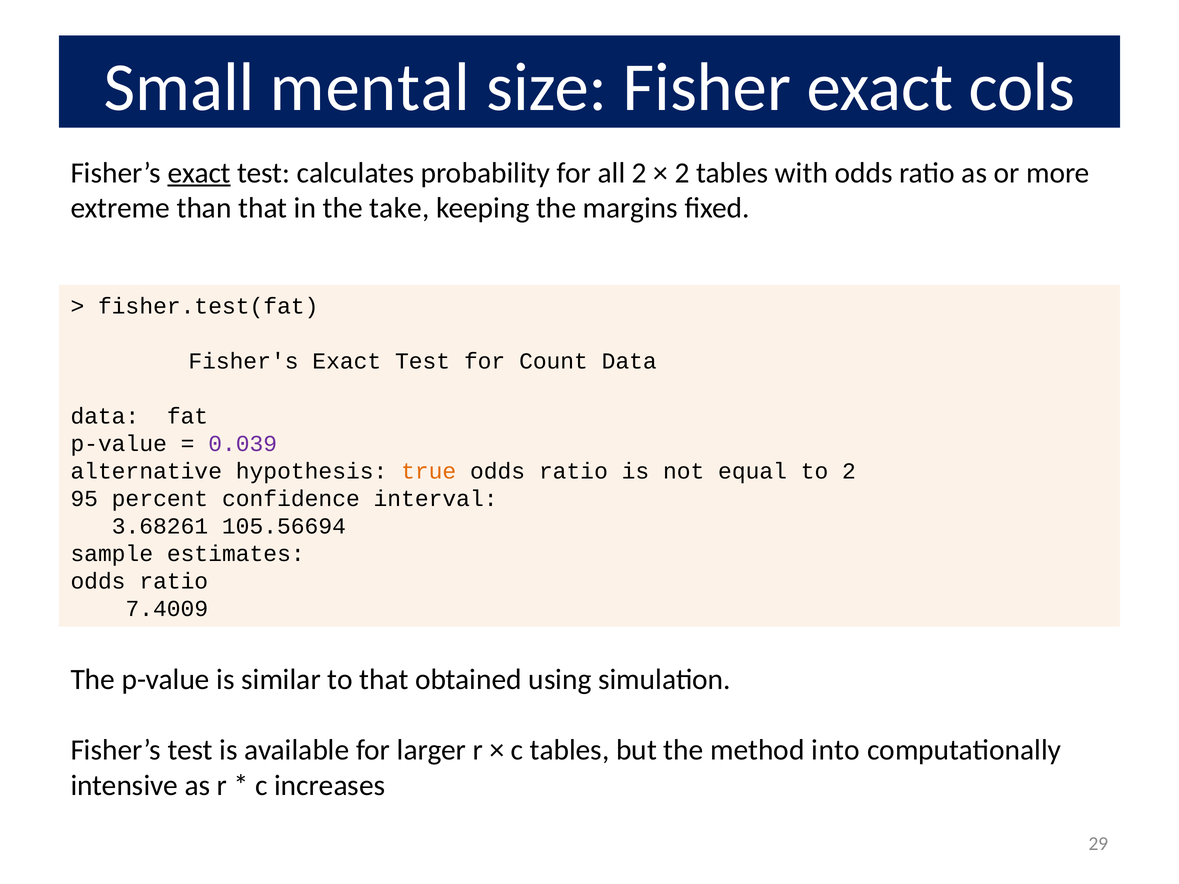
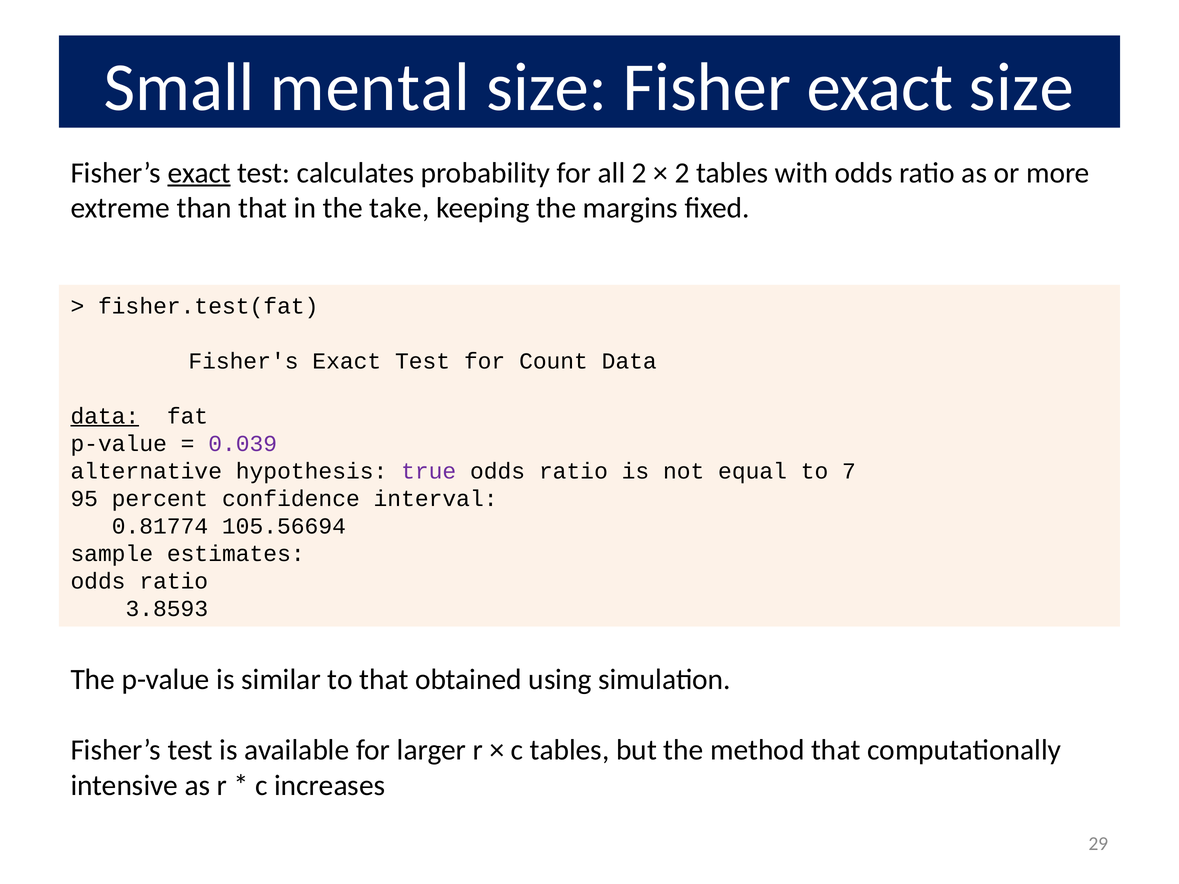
exact cols: cols -> size (1021, 87)
data underline: none -> present (105, 416)
true colour: orange -> purple (429, 471)
to 2: 2 -> 7 (849, 471)
3.68261: 3.68261 -> 0.81774 (160, 526)
7.4009: 7.4009 -> 3.8593 (167, 609)
method into: into -> that (836, 750)
